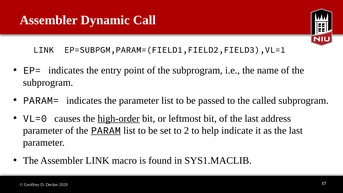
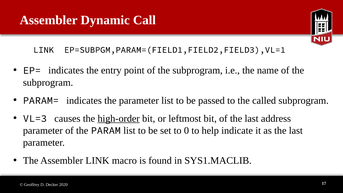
VL=0: VL=0 -> VL=3 (35, 118)
PARAM underline: present -> none (106, 130)
2: 2 -> 0 (186, 130)
